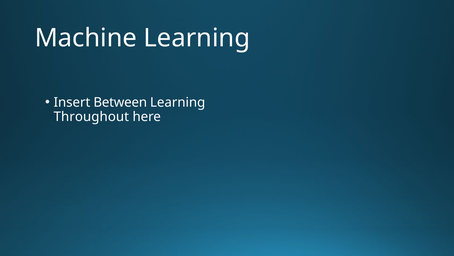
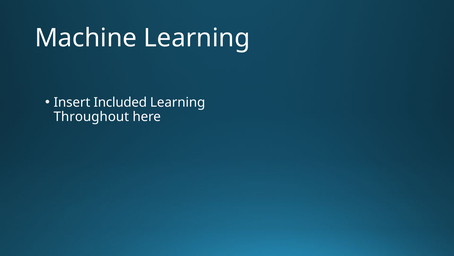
Between: Between -> Included (120, 102)
